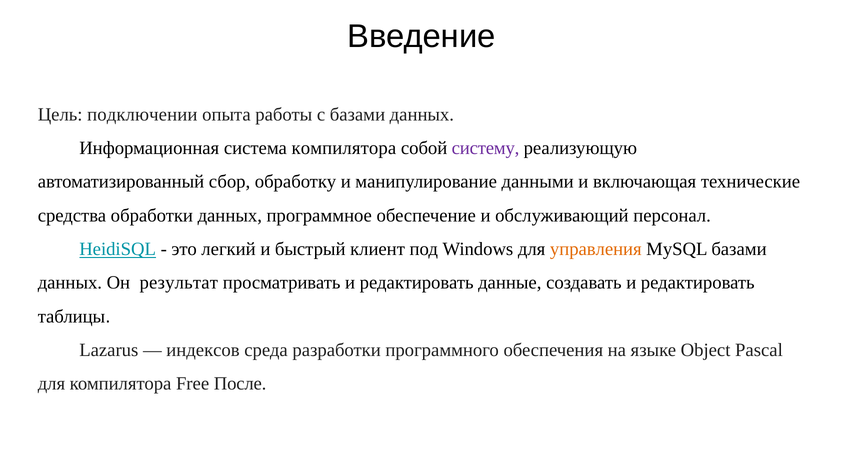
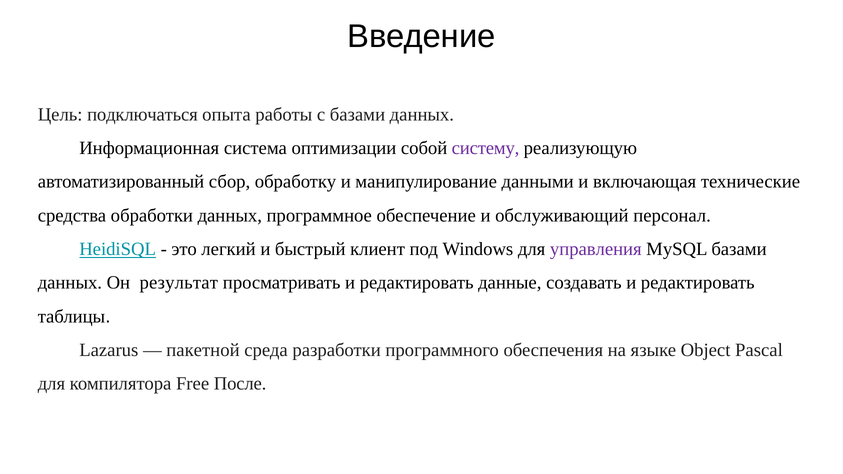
подключении: подключении -> подключаться (142, 114)
система компилятора: компилятора -> оптимизации (344, 148)
управления colour: orange -> purple (596, 249)
индексов: индексов -> пакетной (203, 350)
